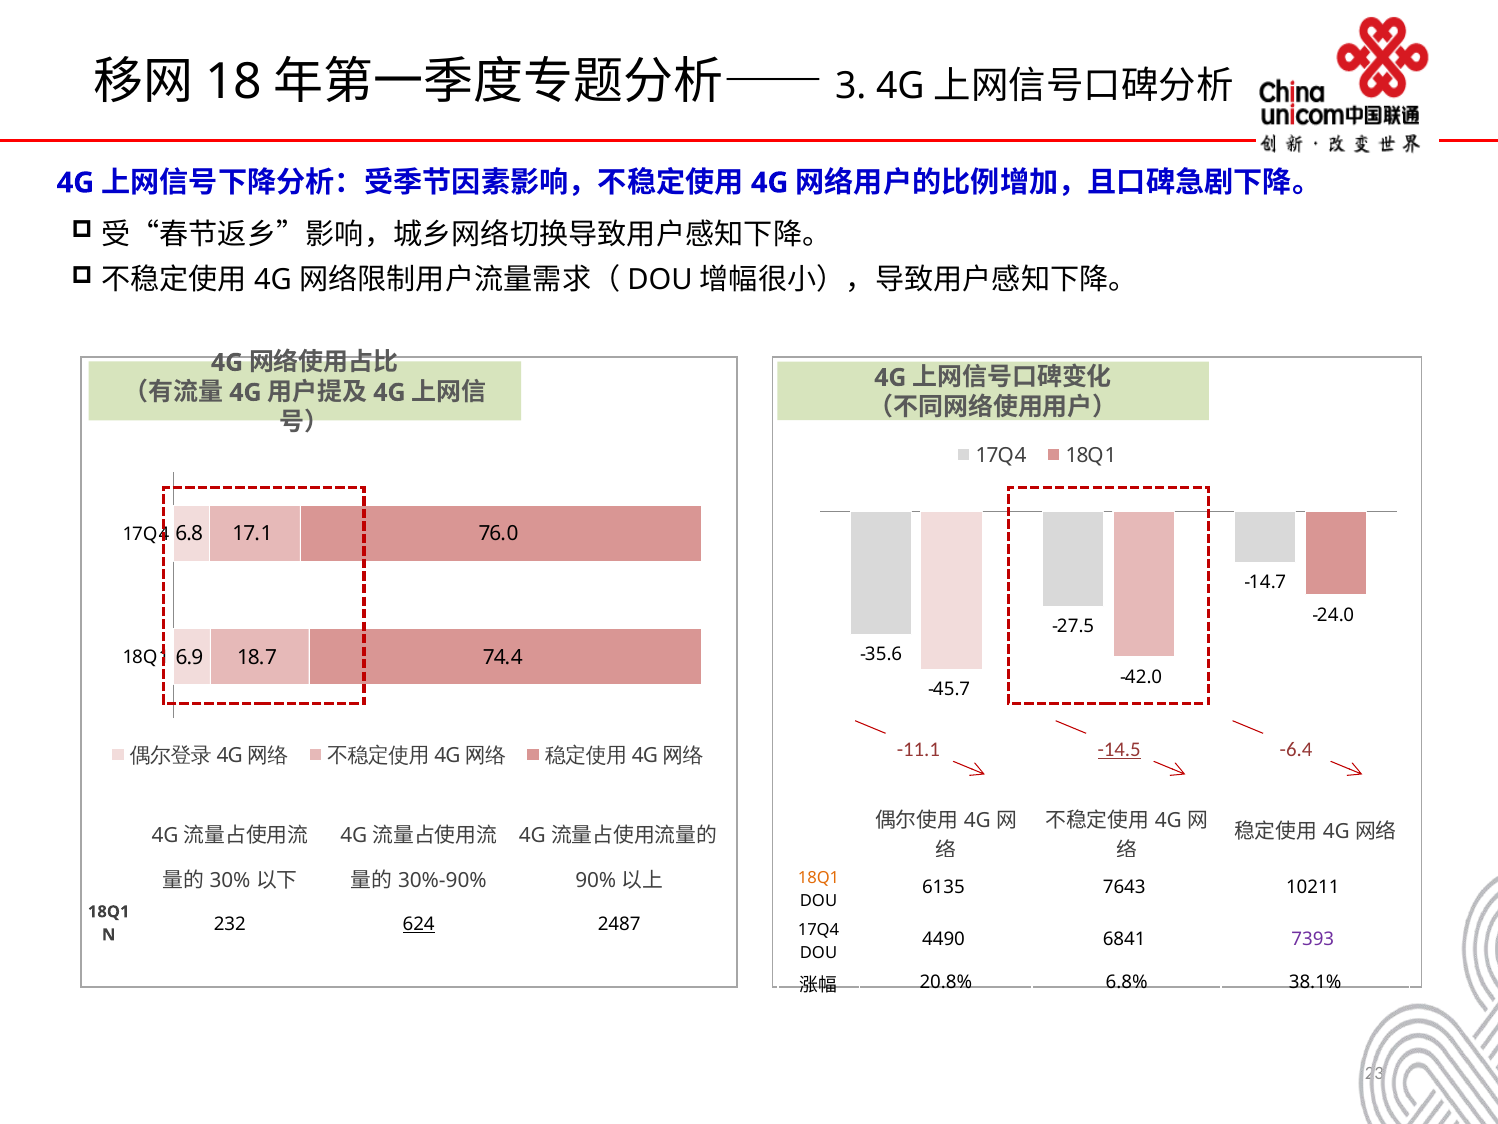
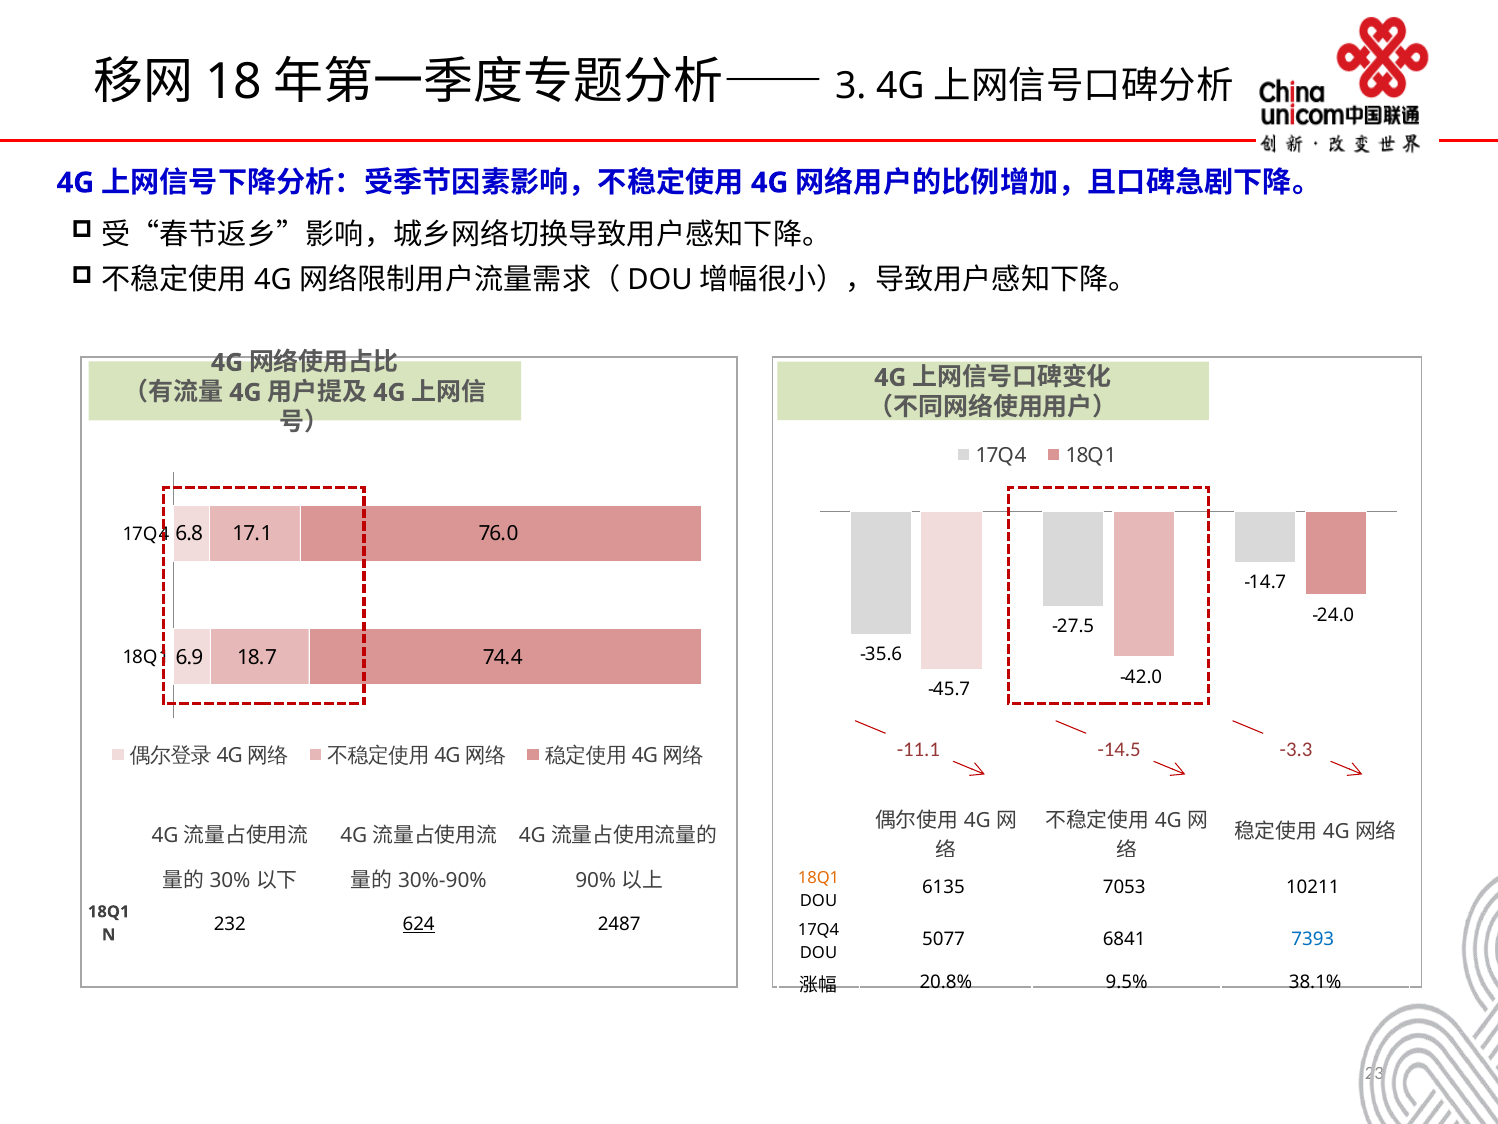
-14.5 underline: present -> none (1119, 749)
-6.4: -6.4 -> -3.3 (1296, 749)
7643: 7643 -> 7053 (1124, 887)
4490: 4490 -> 5077 (944, 939)
7393 colour: purple -> blue (1313, 939)
6.8%: 6.8% -> 9.5% (1127, 982)
